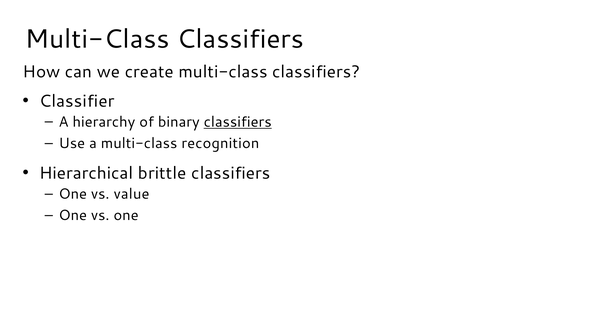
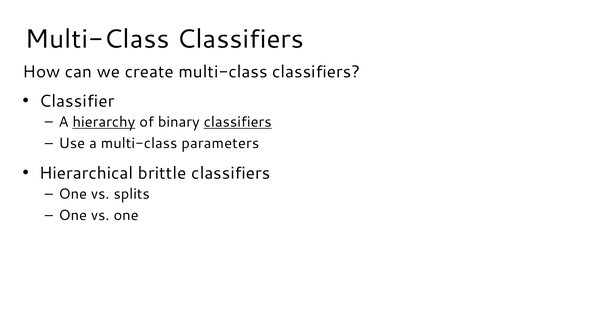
hierarchy underline: none -> present (104, 122)
recognition: recognition -> parameters (220, 143)
value: value -> splits (132, 194)
